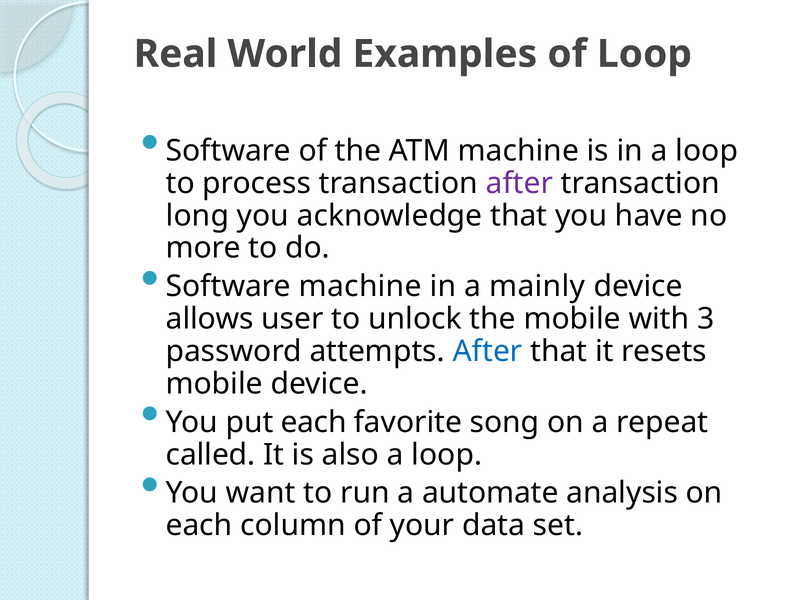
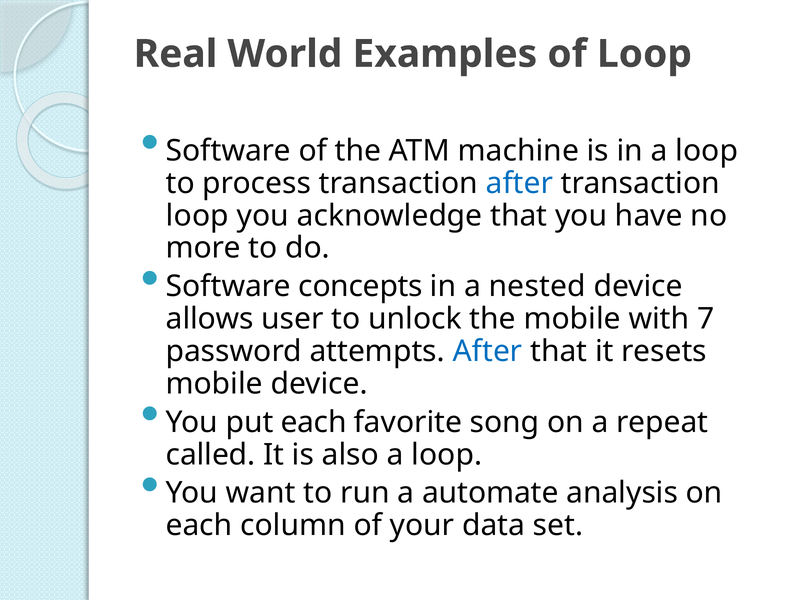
after colour: purple -> blue (519, 183)
long: long -> loop (197, 216)
Software machine: machine -> concepts (361, 287)
mainly: mainly -> nested (537, 287)
3: 3 -> 7 (706, 319)
